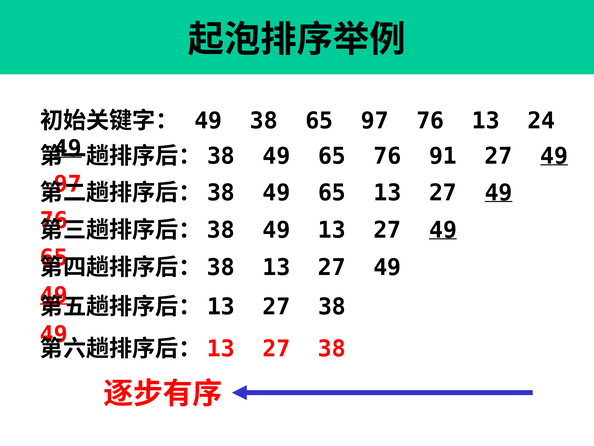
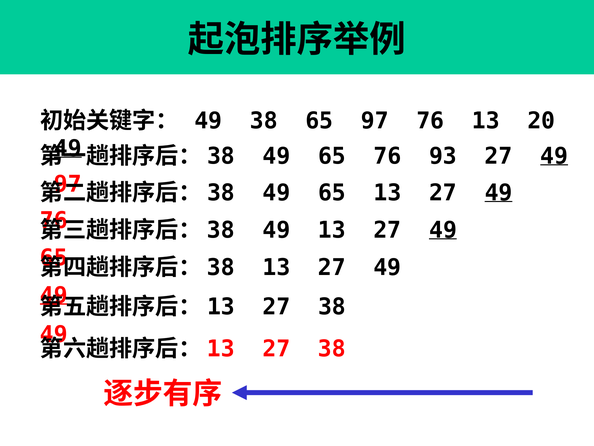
24: 24 -> 20 (541, 121)
91: 91 -> 93 (443, 156)
